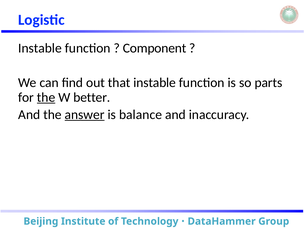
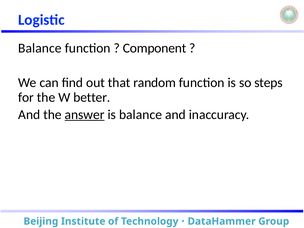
Instable: Instable -> Balance (40, 48)
that instable: instable -> random (155, 83)
parts: parts -> steps (268, 83)
the underline: present -> none (46, 97)
